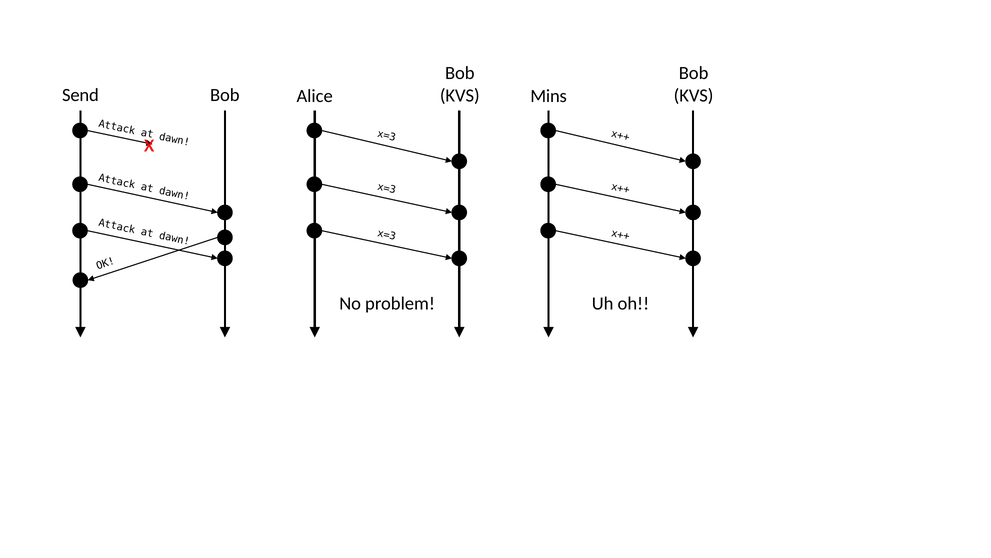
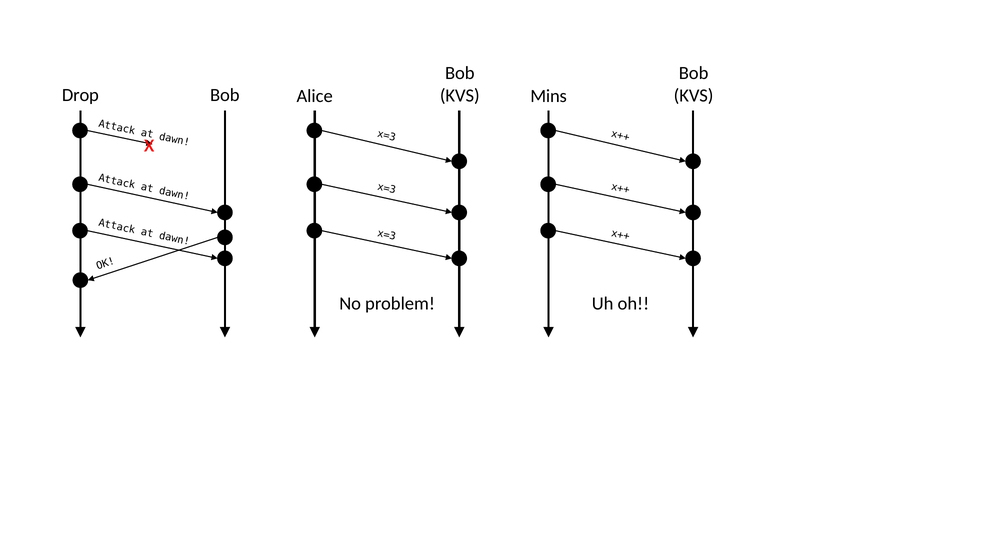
Send: Send -> Drop (80, 95)
